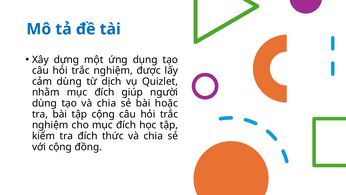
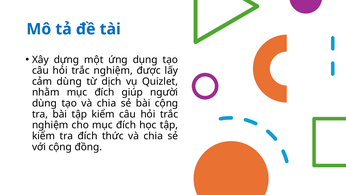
bài hoặc: hoặc -> cộng (167, 103)
bài tập cộng: cộng -> kiểm (103, 114)
